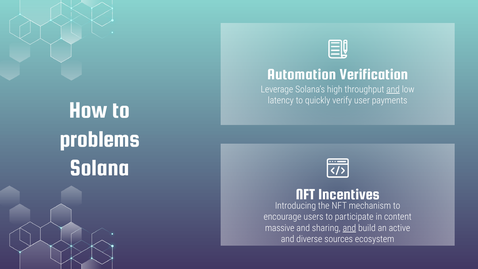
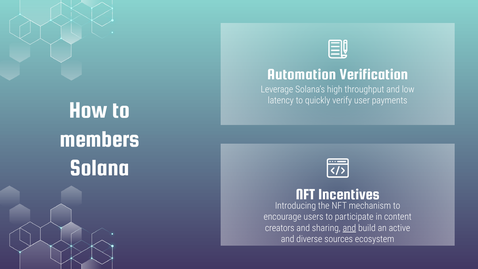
and underline: present -> none (393, 89)
problems: problems -> members (100, 139)
massive: massive -> creators (280, 228)
